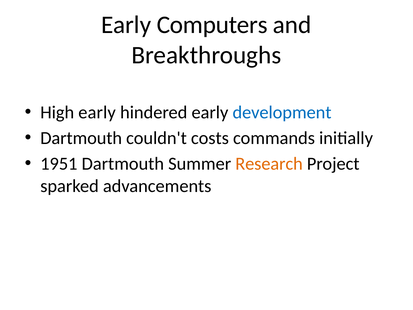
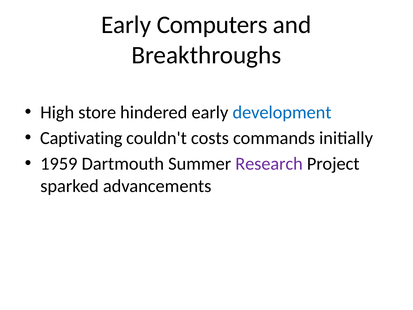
High early: early -> store (97, 112)
Dartmouth: Dartmouth -> Captivating (81, 138)
1951: 1951 -> 1959 (59, 164)
Research colour: orange -> purple (269, 164)
